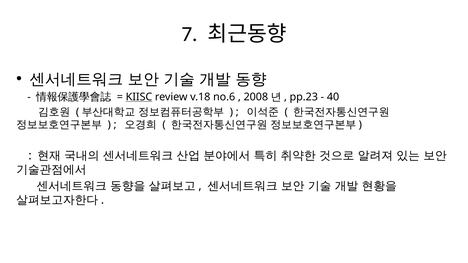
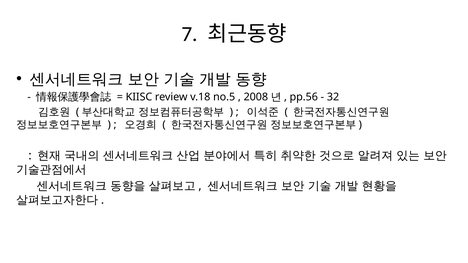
KIISC underline: present -> none (139, 97)
no.6: no.6 -> no.5 (224, 97)
pp.23: pp.23 -> pp.56 (304, 97)
40: 40 -> 32 (333, 97)
